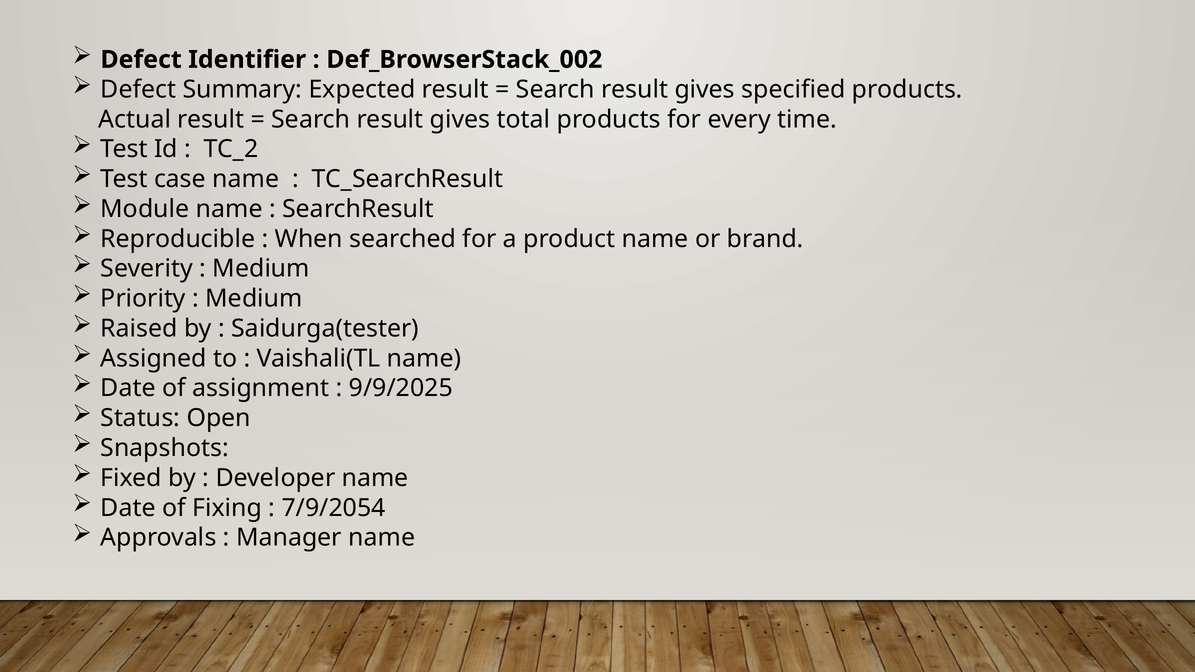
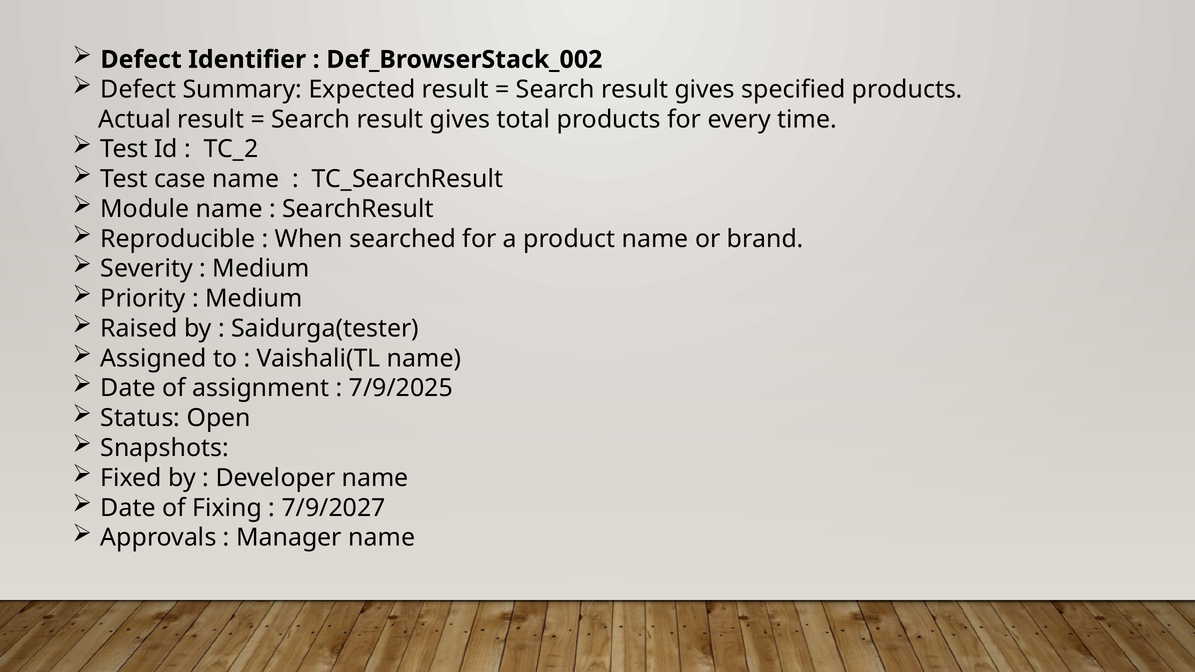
9/9/2025: 9/9/2025 -> 7/9/2025 (401, 388)
7/9/2054: 7/9/2054 -> 7/9/2027 (334, 508)
